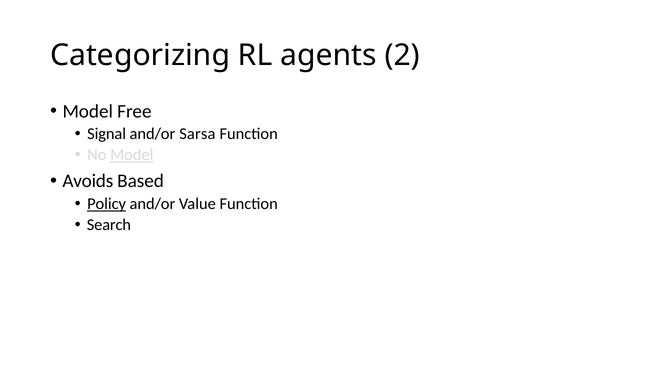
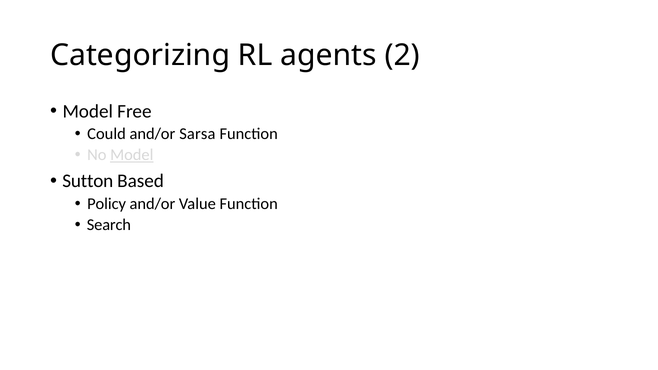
Signal: Signal -> Could (107, 134)
Avoids: Avoids -> Sutton (88, 181)
Policy underline: present -> none (107, 204)
